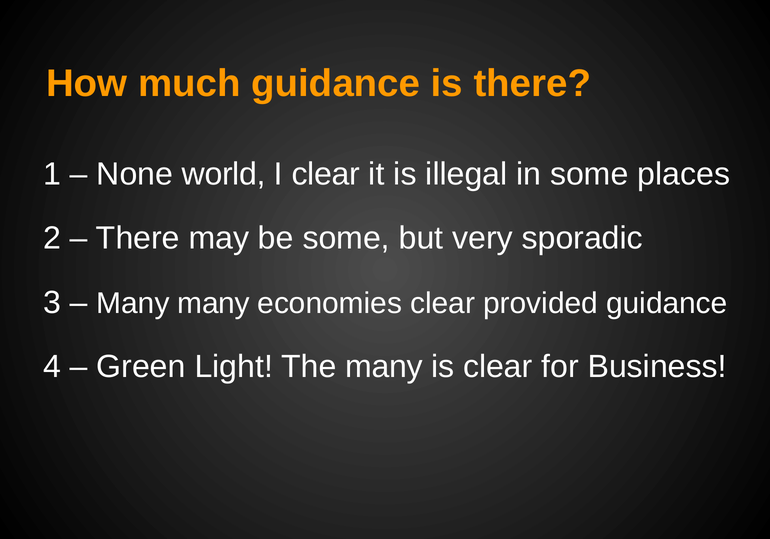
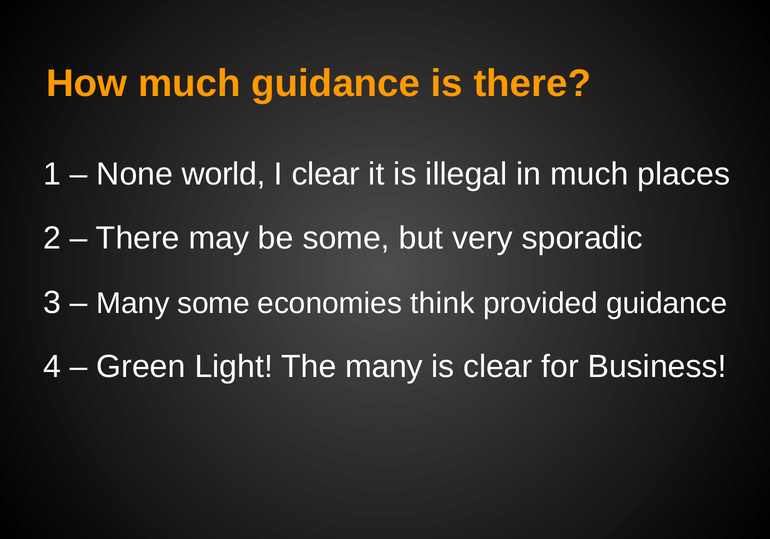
in some: some -> much (589, 174)
Many many: many -> some (214, 303)
economies clear: clear -> think (442, 303)
